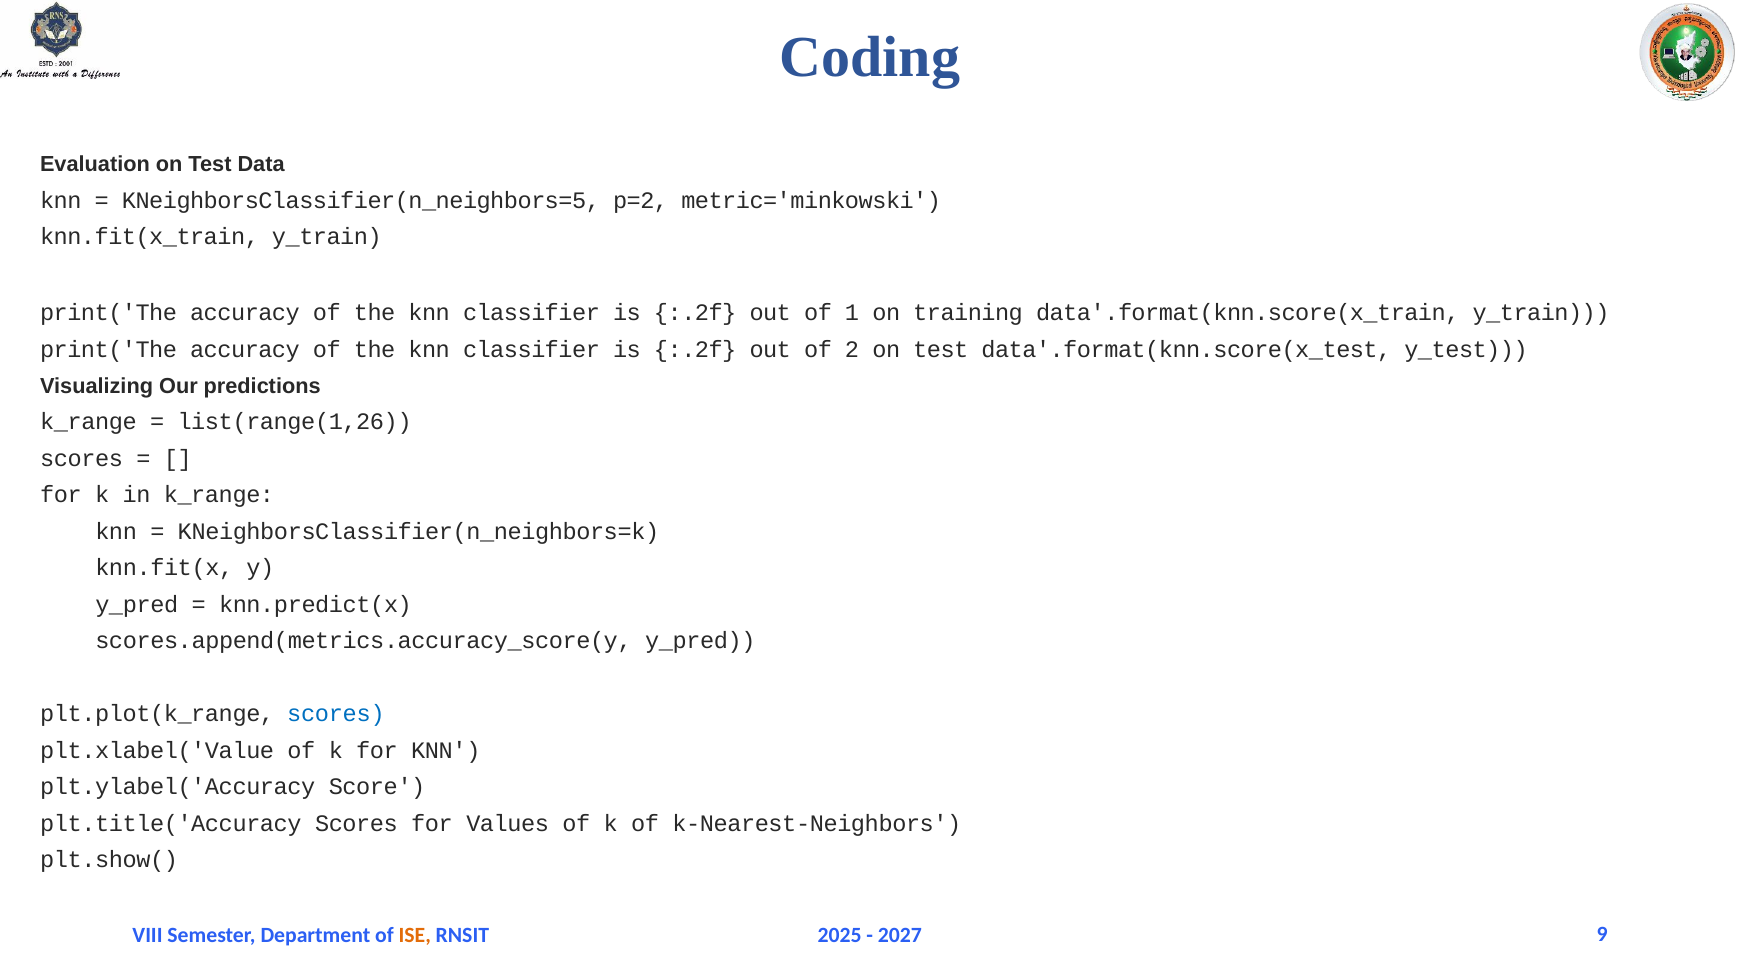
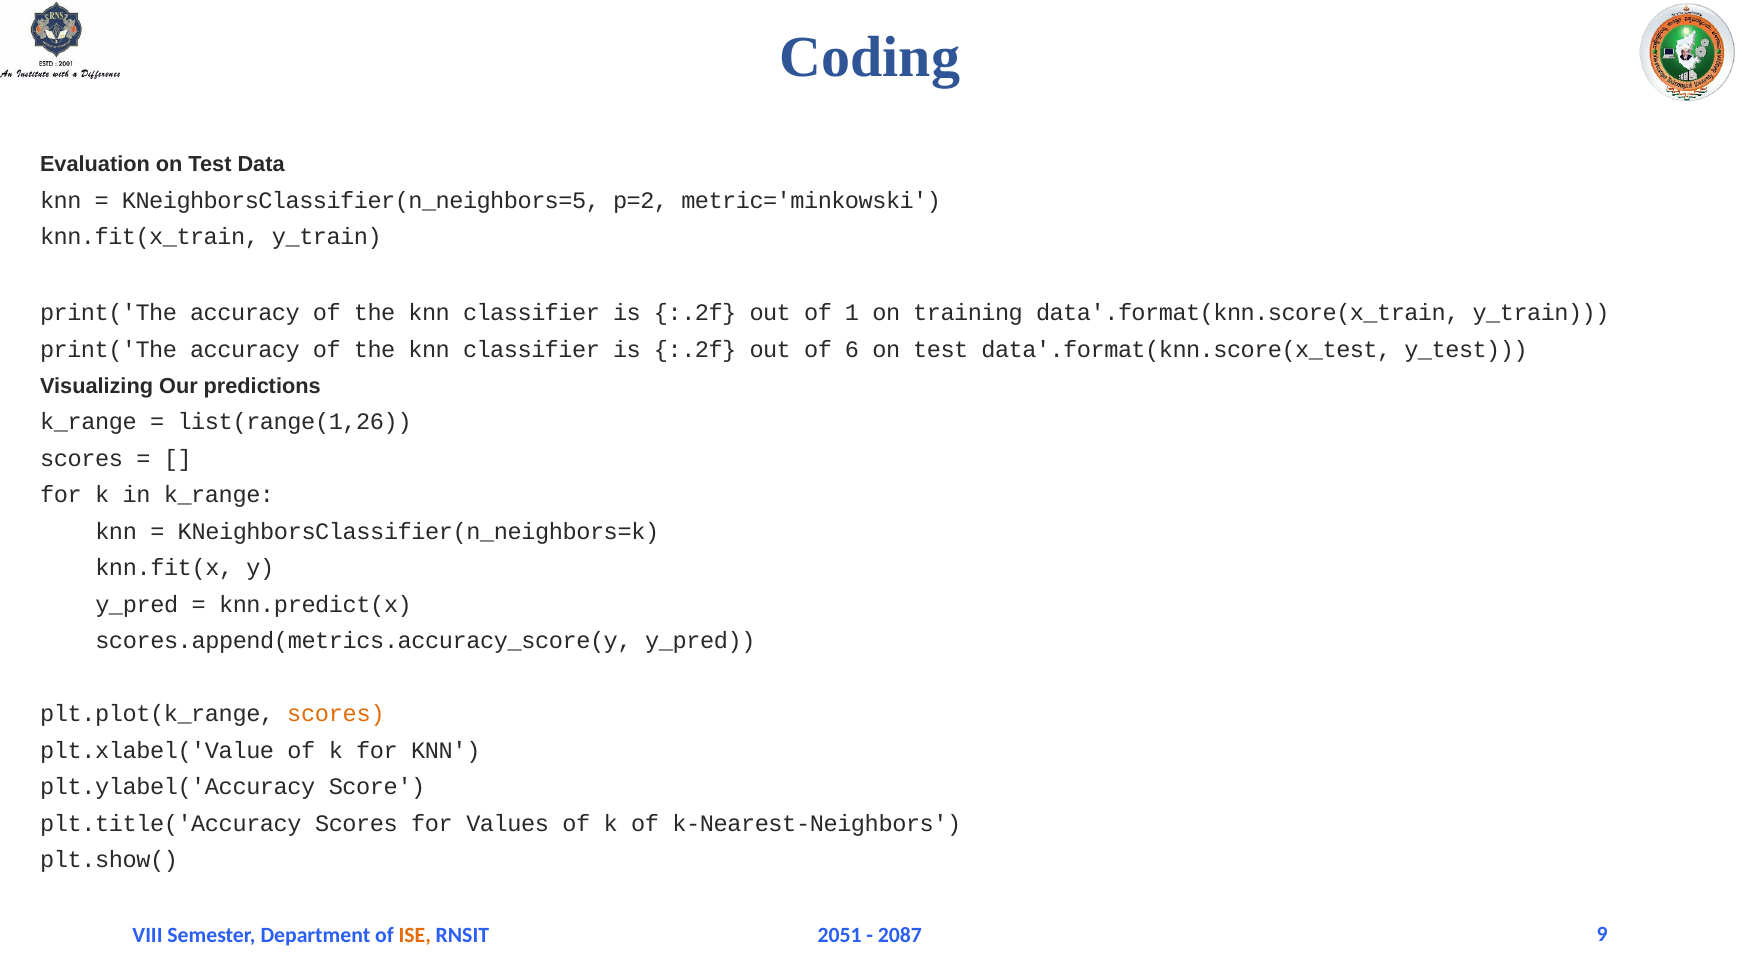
2: 2 -> 6 (852, 350)
scores colour: blue -> orange (336, 714)
2025: 2025 -> 2051 (840, 935)
2027: 2027 -> 2087 (900, 935)
